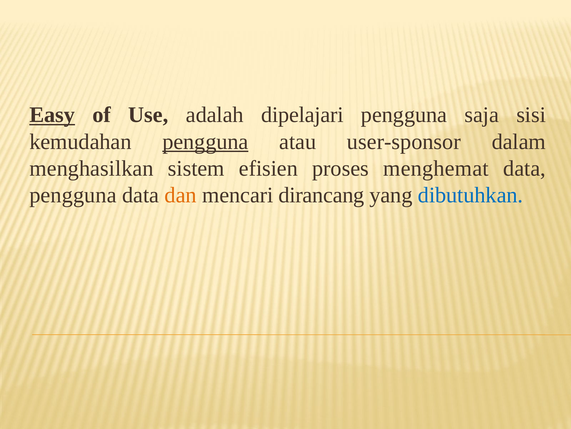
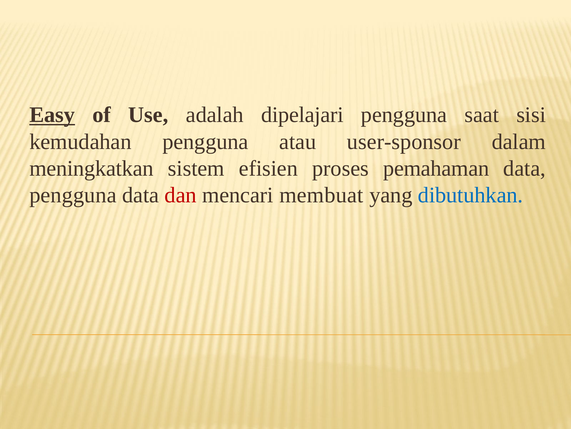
saja: saja -> saat (482, 115)
pengguna underline: present -> none (205, 141)
menghasilkan: menghasilkan -> meningkatkan (92, 168)
menghemat: menghemat -> pemahaman (436, 168)
dan colour: orange -> red (181, 195)
dirancang: dirancang -> membuat (321, 195)
